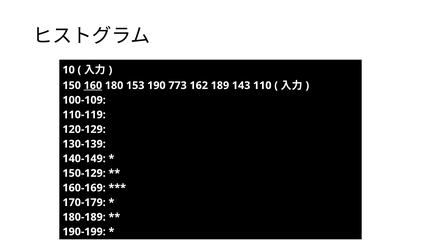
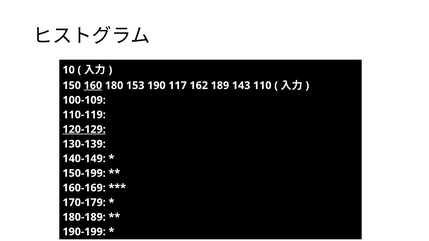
773: 773 -> 117 (178, 86)
120-129 underline: none -> present (84, 130)
150-129: 150-129 -> 150-199 (84, 173)
